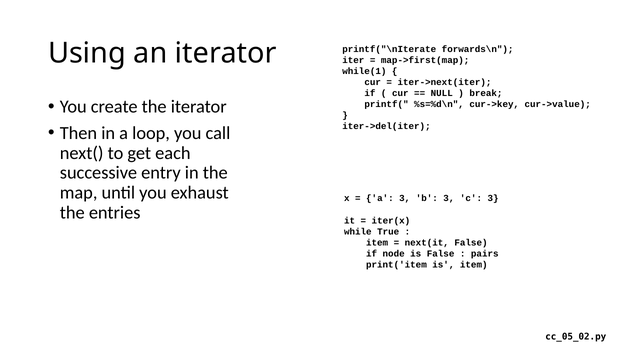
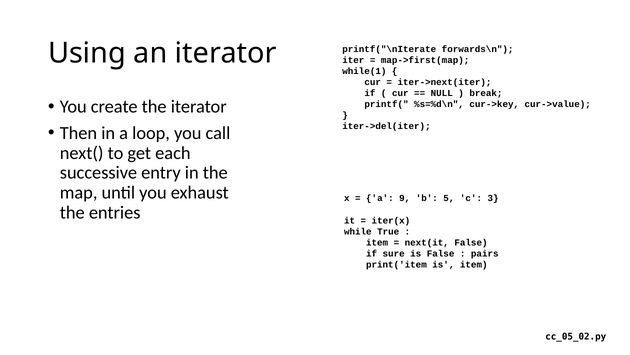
a 3: 3 -> 9 (405, 198)
b 3: 3 -> 5 (449, 198)
node: node -> sure (394, 253)
